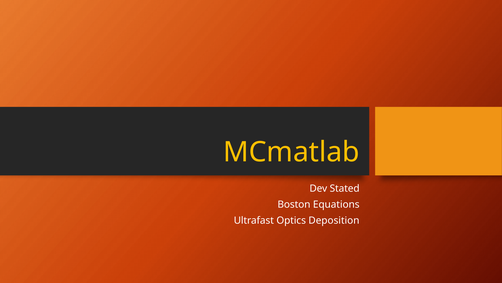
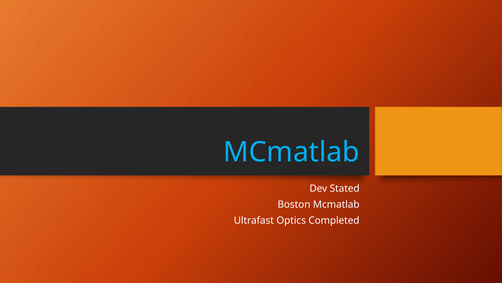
MCmatlab colour: yellow -> light blue (291, 152)
Boston Equations: Equations -> Mcmatlab (336, 204)
Deposition: Deposition -> Completed (334, 220)
